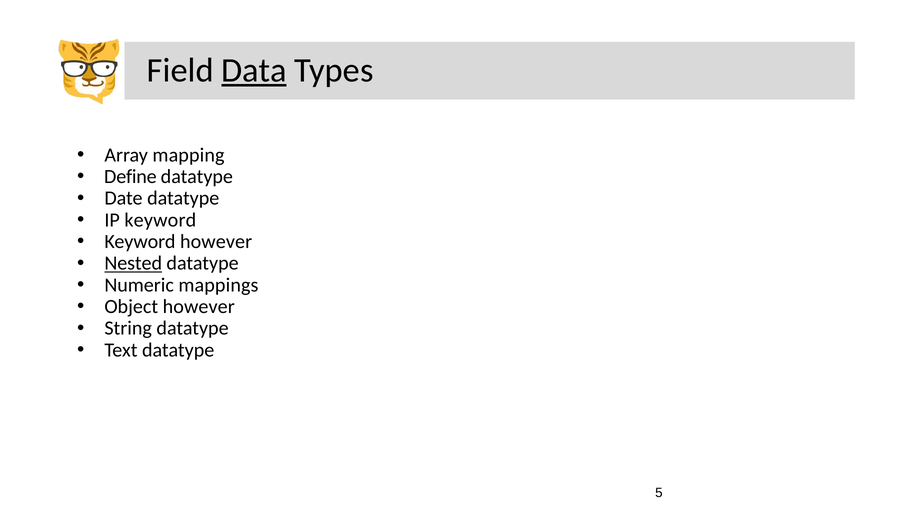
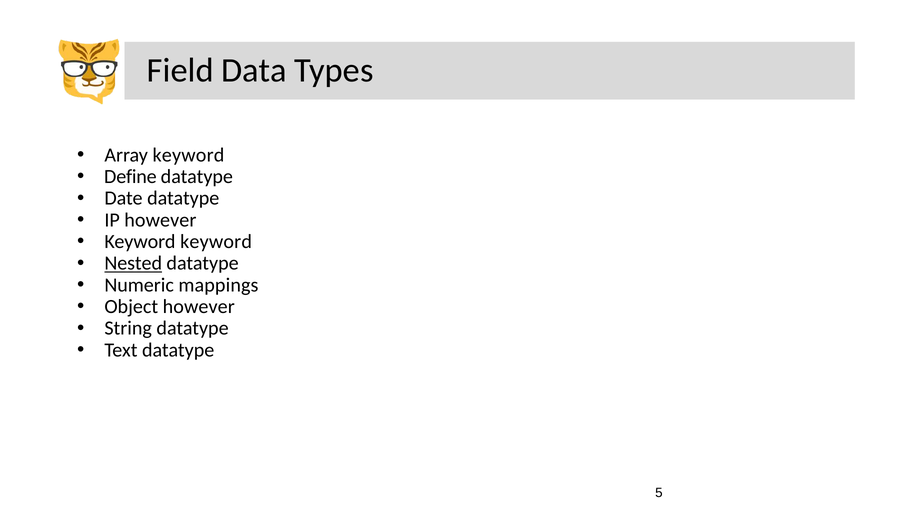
Data underline: present -> none (254, 70)
Array mapping: mapping -> keyword (188, 155)
IP keyword: keyword -> however (160, 220)
Keyword however: however -> keyword (216, 242)
